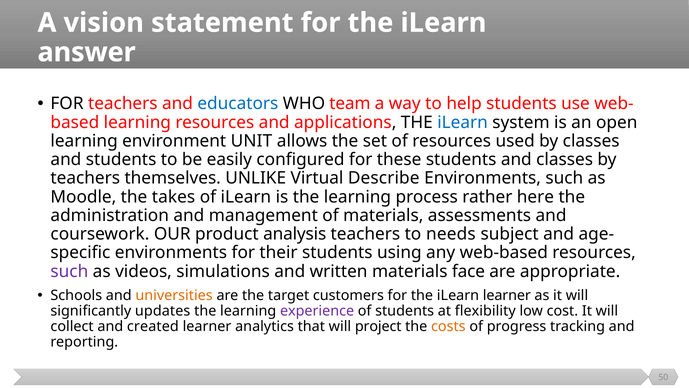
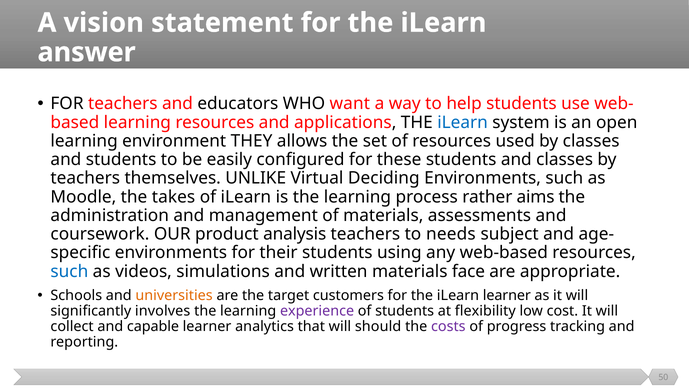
educators colour: blue -> black (238, 104)
team: team -> want (350, 104)
UNIT: UNIT -> THEY (252, 141)
Describe: Describe -> Deciding (384, 178)
here: here -> aims (536, 197)
such colour: purple -> blue (69, 271)
updates: updates -> involves (163, 311)
created: created -> capable (153, 326)
project: project -> should (378, 326)
costs colour: orange -> purple (448, 326)
